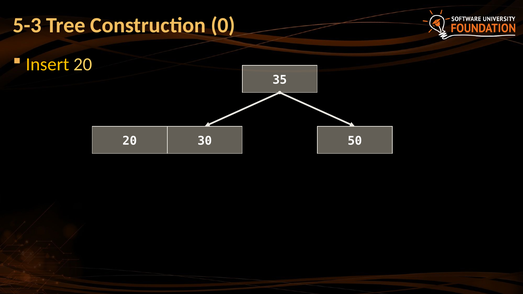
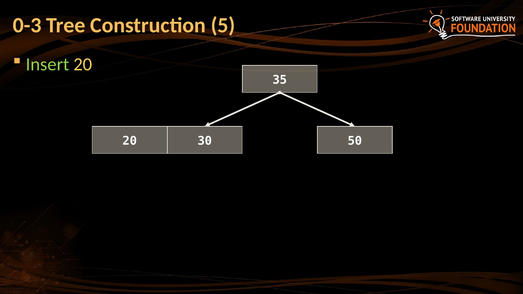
5-3: 5-3 -> 0-3 (27, 25)
0: 0 -> 5 (223, 25)
Insert colour: yellow -> light green (48, 64)
